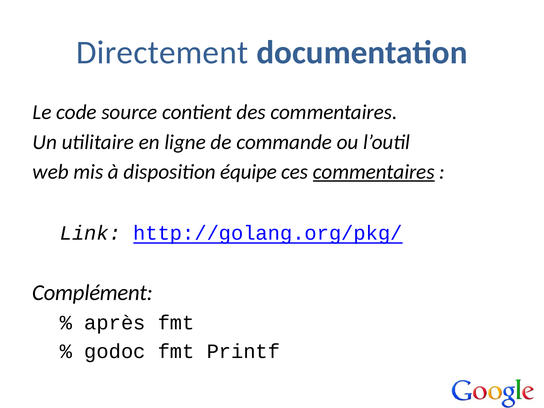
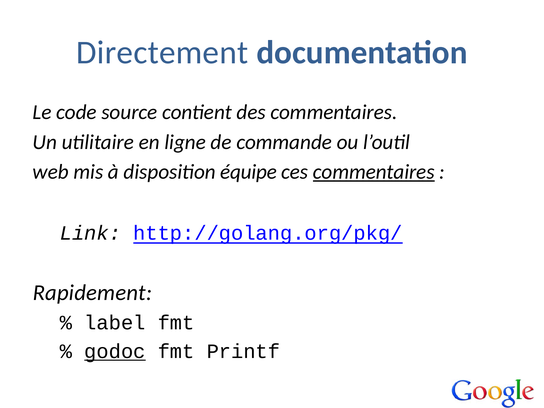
Complément: Complément -> Rapidement (92, 293)
après: après -> label (115, 323)
godoc underline: none -> present (115, 351)
